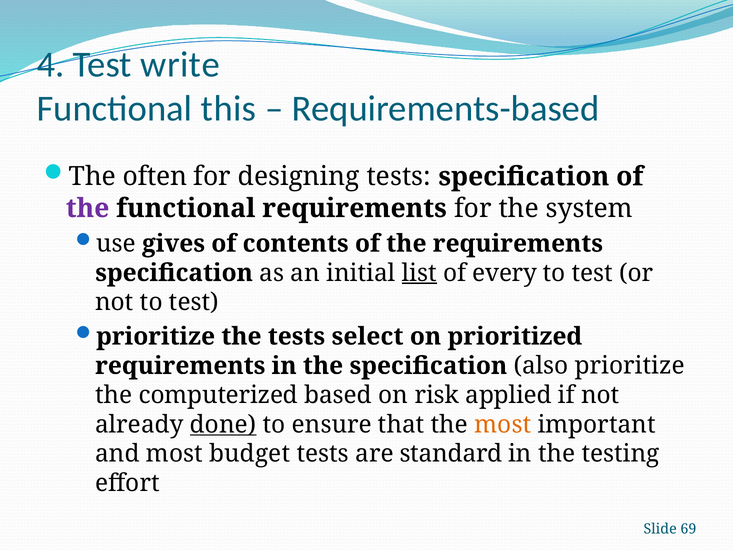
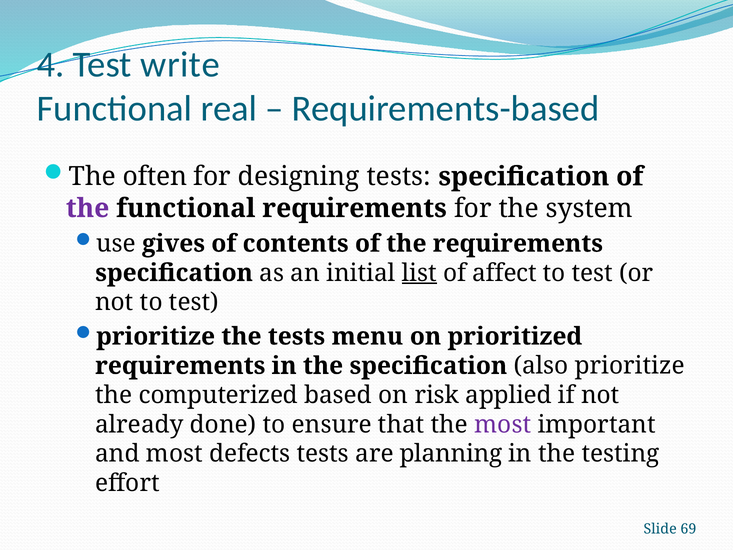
this: this -> real (229, 109)
every: every -> affect (505, 273)
select: select -> menu (367, 336)
done underline: present -> none (223, 424)
most colour: orange -> purple (503, 424)
budget: budget -> defects (250, 454)
standard: standard -> planning (451, 454)
